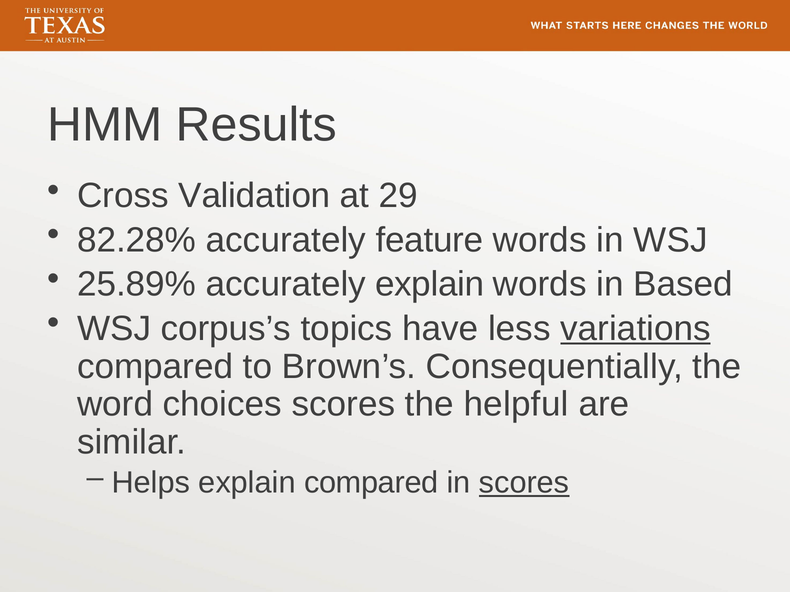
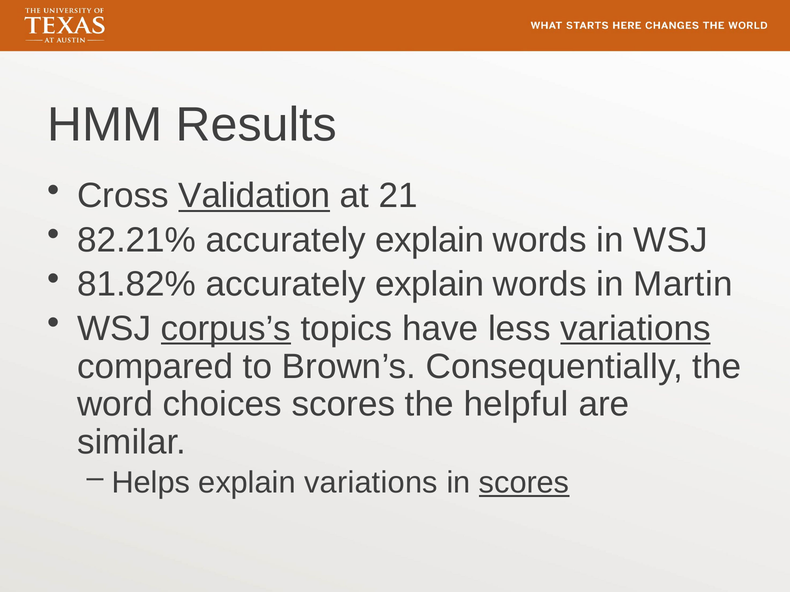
Validation underline: none -> present (254, 196)
29: 29 -> 21 (398, 196)
82.28%: 82.28% -> 82.21% (137, 240)
feature: feature -> explain (430, 240)
25.89%: 25.89% -> 81.82% (137, 285)
Based: Based -> Martin (683, 285)
corpus’s underline: none -> present (226, 329)
explain compared: compared -> variations (371, 483)
